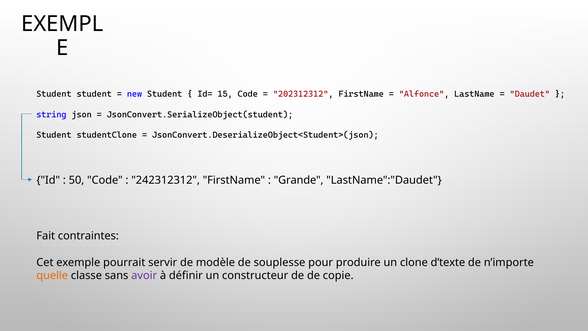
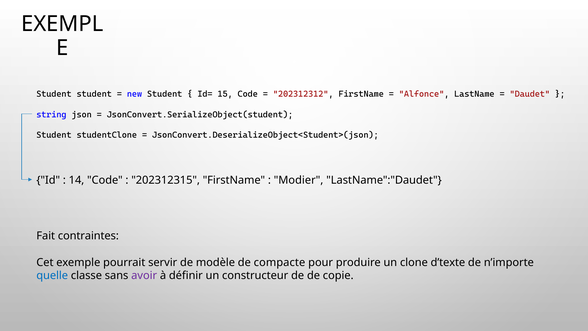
50: 50 -> 14 (76, 180)
242312312: 242312312 -> 202312315 (166, 180)
Grande: Grande -> Modier (299, 180)
souplesse: souplesse -> compacte (279, 262)
quelle colour: orange -> blue (52, 275)
